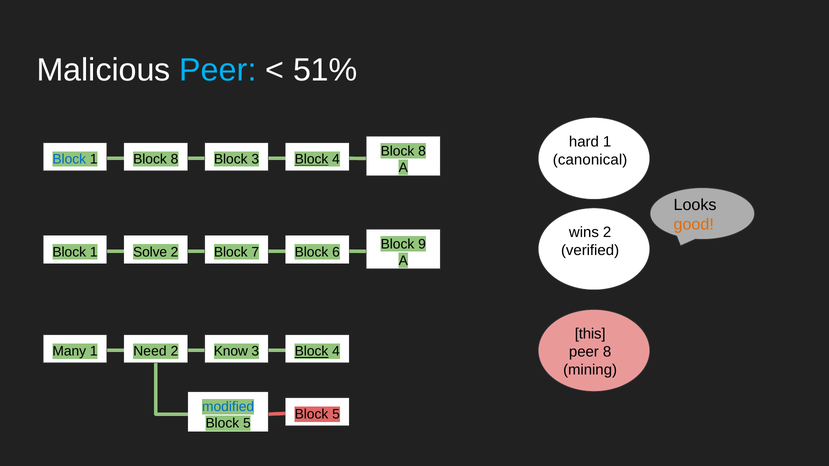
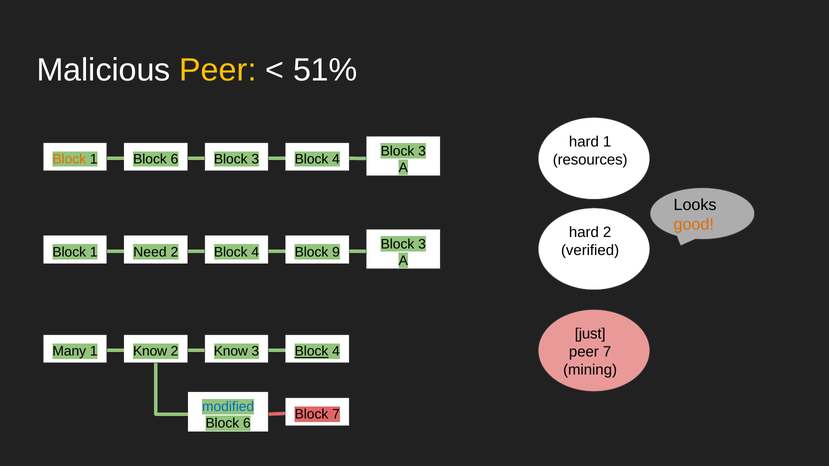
Peer colour: light blue -> yellow (218, 70)
8: 8 -> 3 (422, 151)
Block colour: blue -> orange (69, 159)
1 Block 8: 8 -> 6 (175, 159)
Block underline: present -> none (312, 159)
canonical: canonical -> resources (590, 160)
wins: wins -> hard (584, 233)
9: 9 -> 3 (422, 244)
Solve: Solve -> Need (150, 252)
2 Block 7: 7 -> 4 (255, 252)
6: 6 -> 9 (336, 252)
this: this -> just (590, 334)
1 Need: Need -> Know (150, 352)
peer 8: 8 -> 7 (607, 352)
5: 5 -> 7 (336, 415)
5: 5 -> 6 (247, 424)
